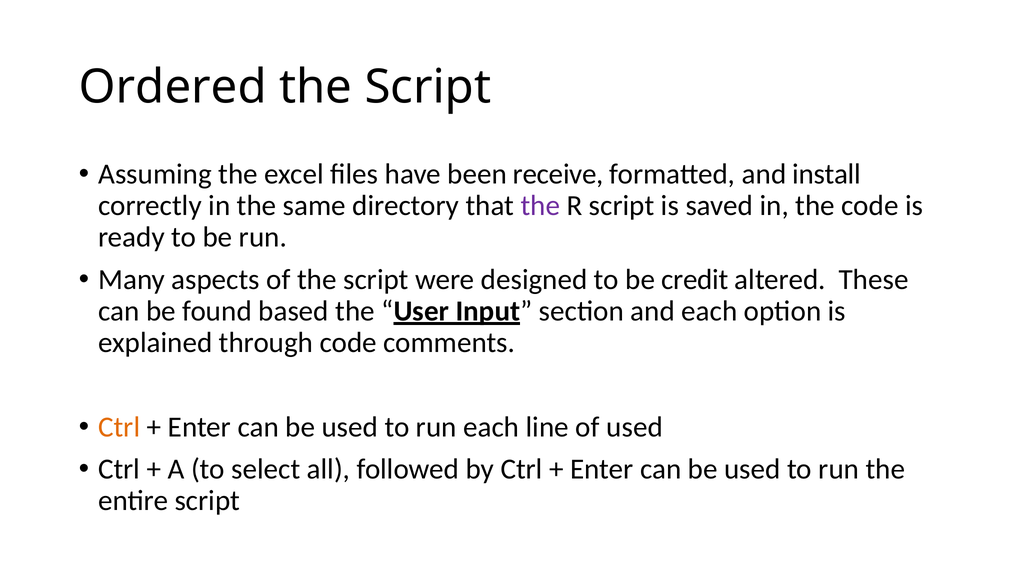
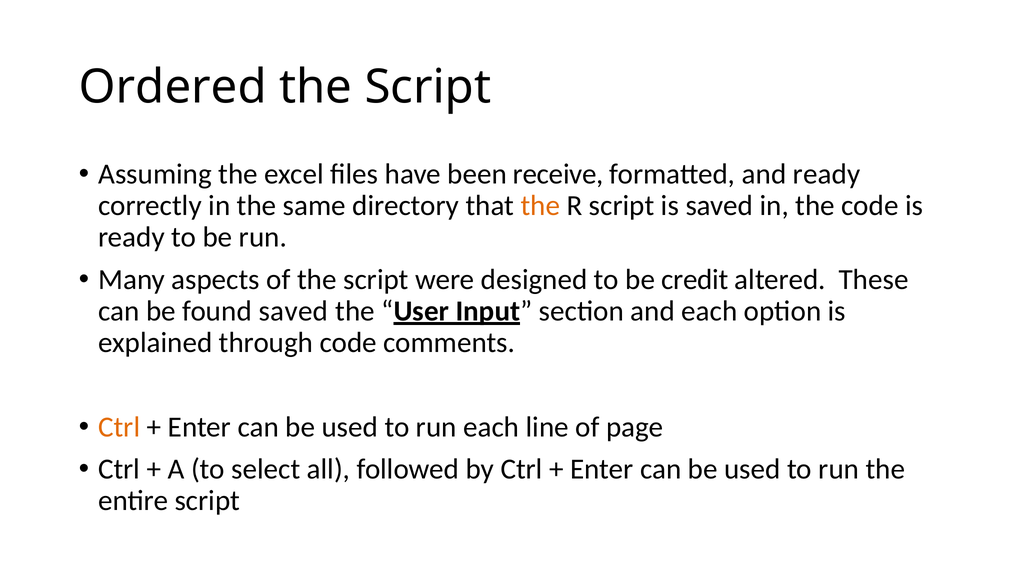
and install: install -> ready (827, 174)
the colour: purple -> orange (540, 206)
found based: based -> saved (293, 311)
of used: used -> page (635, 427)
